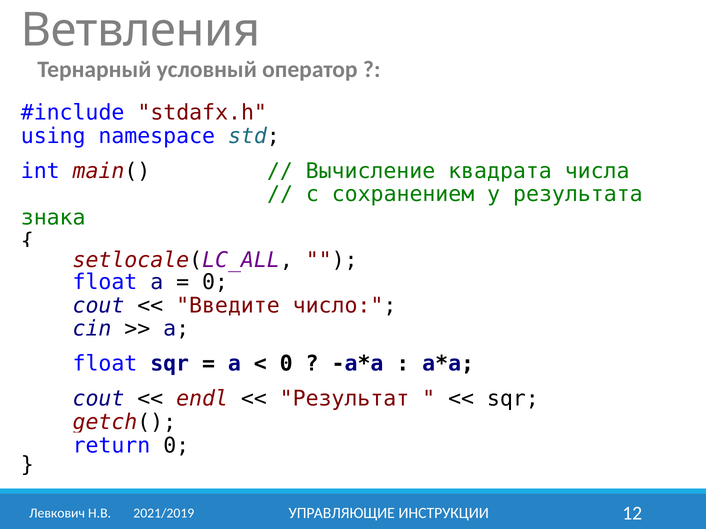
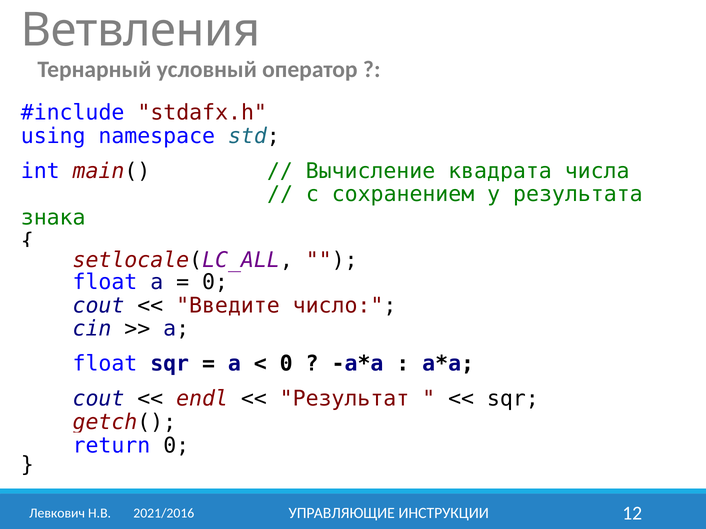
2021/2019: 2021/2019 -> 2021/2016 (164, 514)
